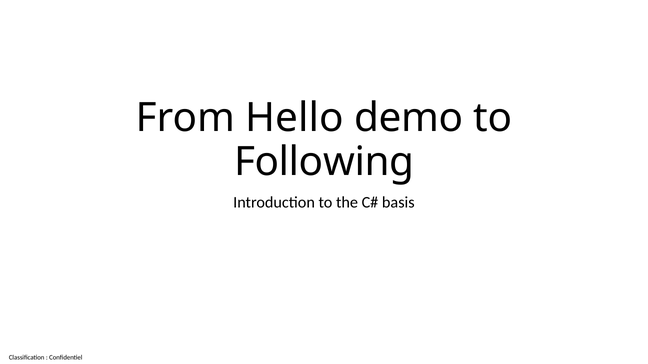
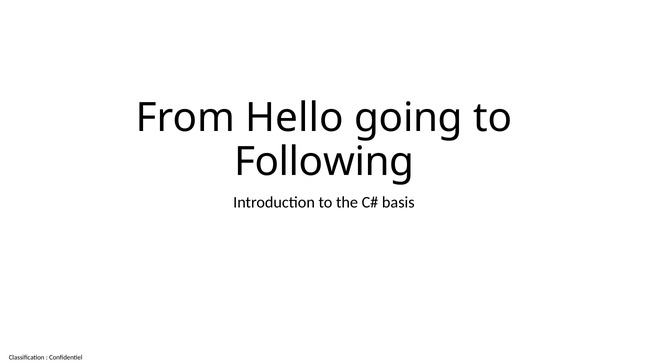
demo: demo -> going (409, 118)
